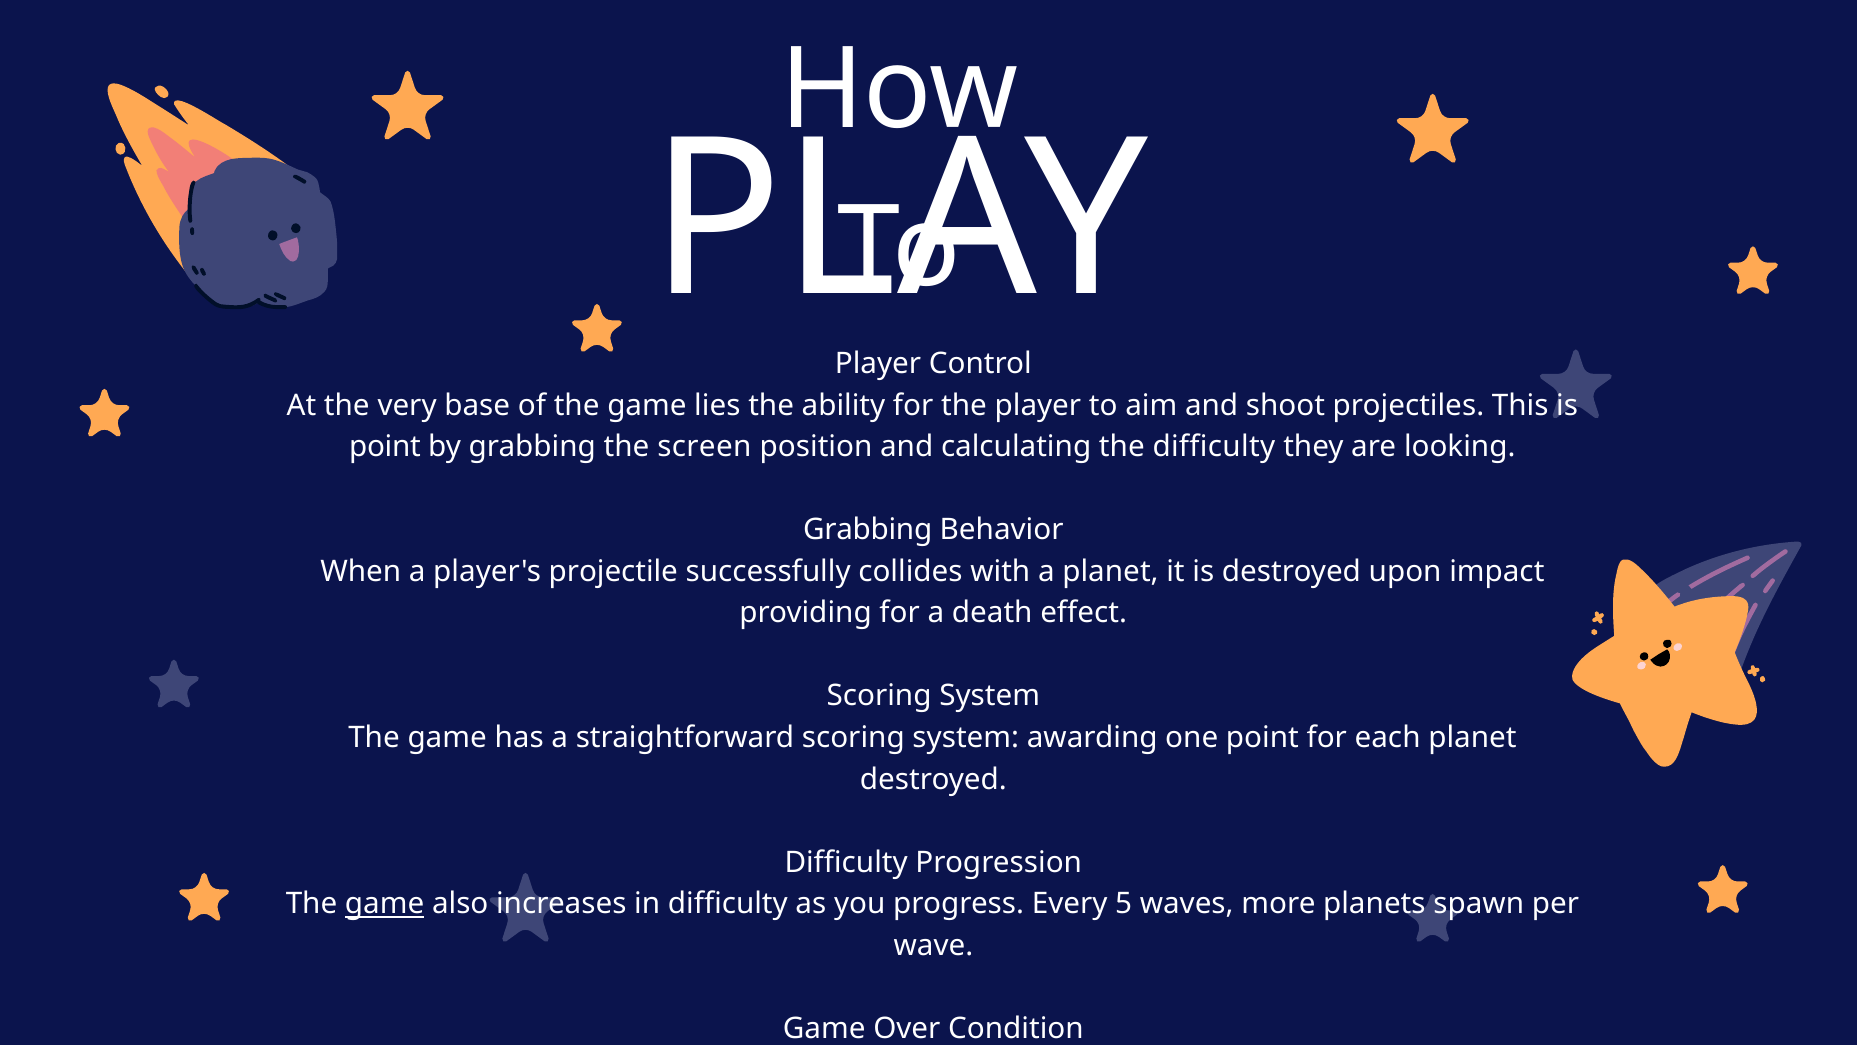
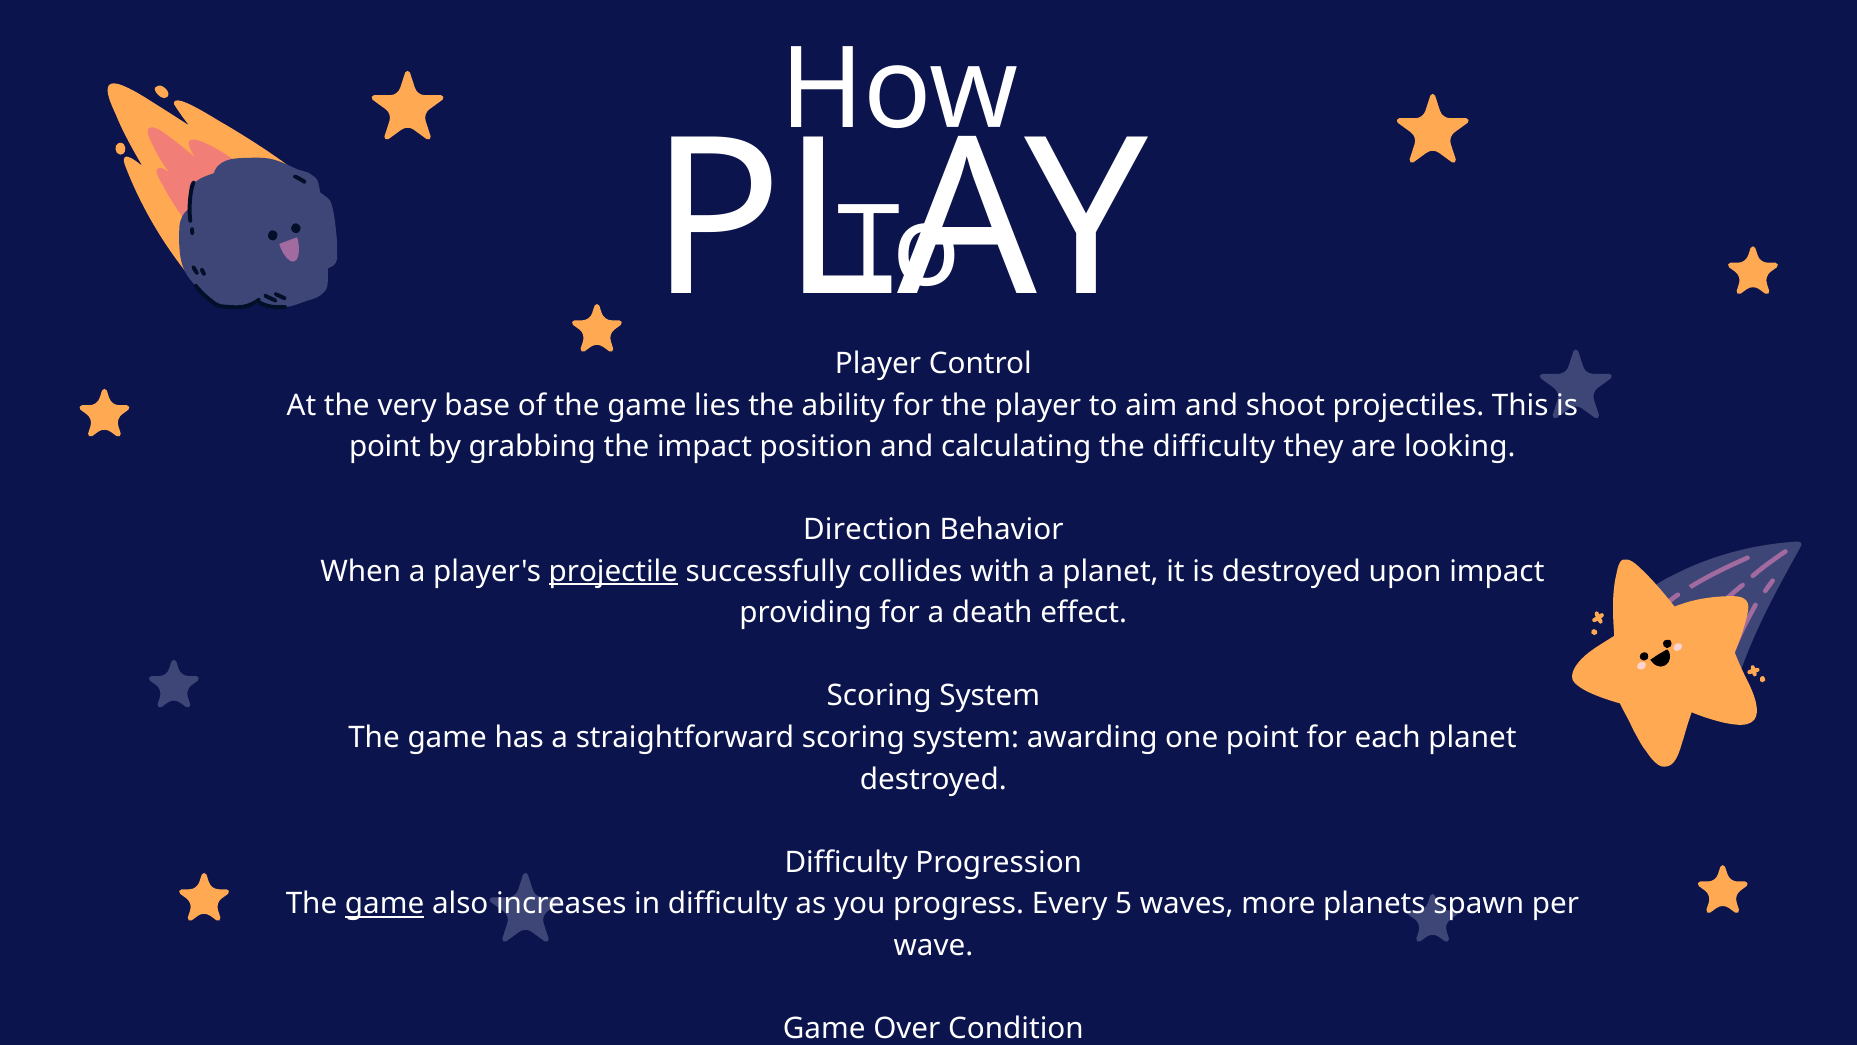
grabbing the screen: screen -> impact (705, 447)
Grabbing: Grabbing -> Direction (867, 530)
projectile underline: none -> present (613, 571)
